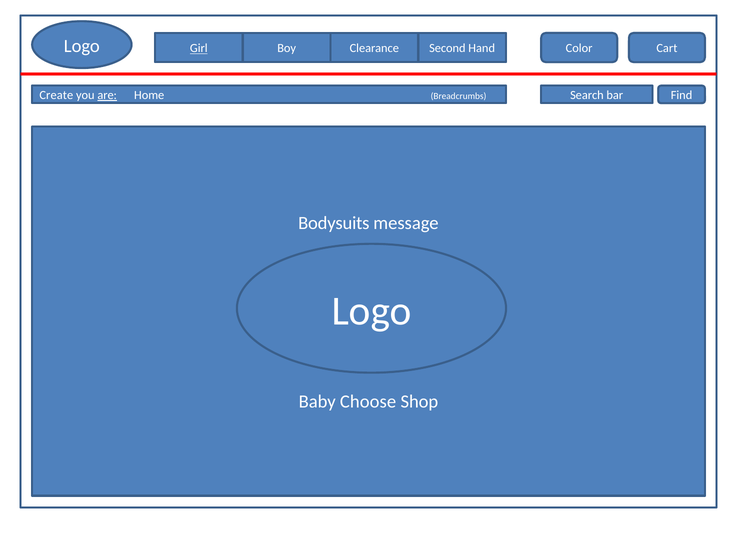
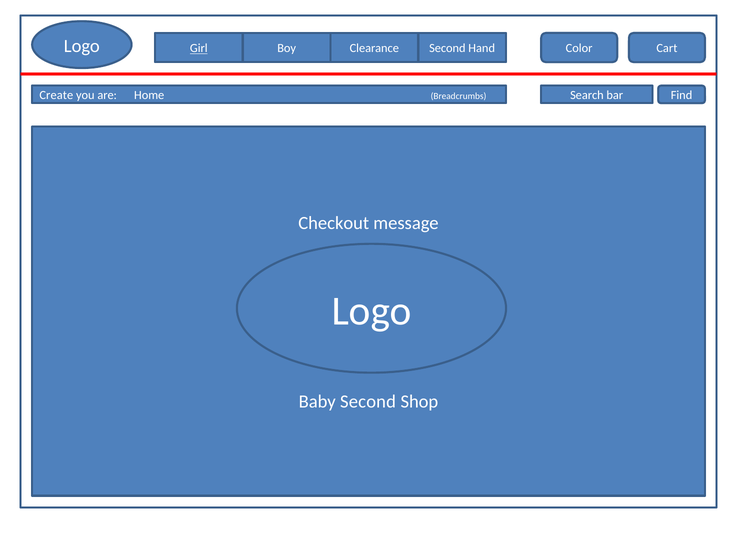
are underline: present -> none (107, 95)
Bodysuits: Bodysuits -> Checkout (334, 223)
Baby Choose: Choose -> Second (368, 401)
